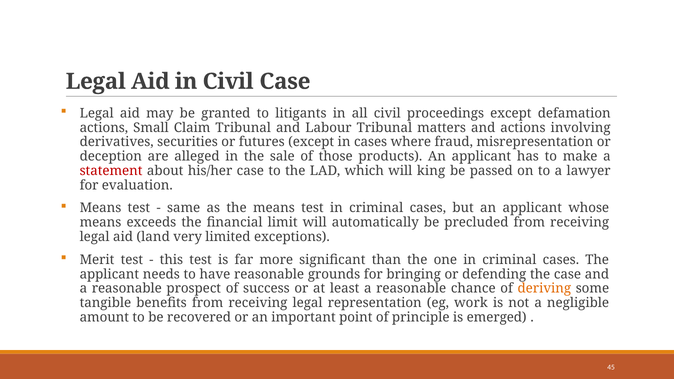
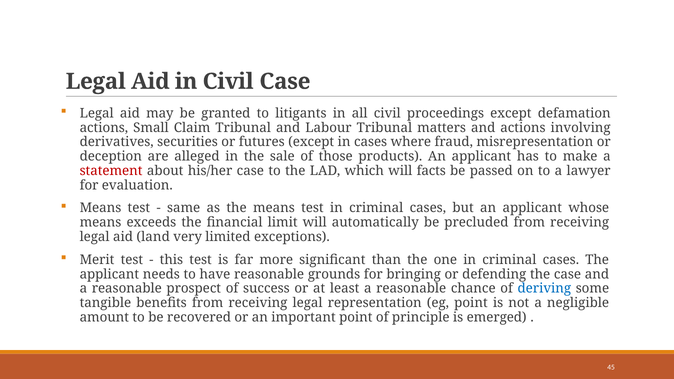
king: king -> facts (431, 171)
deriving colour: orange -> blue (544, 289)
eg work: work -> point (471, 303)
